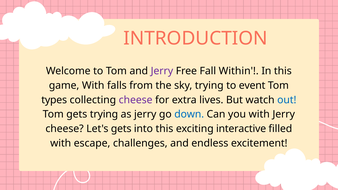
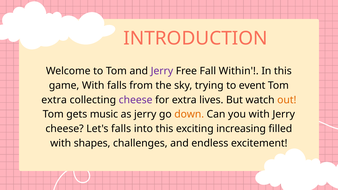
types: types -> extra (54, 100)
out colour: blue -> orange (287, 100)
gets trying: trying -> music (104, 114)
down colour: blue -> orange (189, 114)
Let's gets: gets -> falls (121, 129)
interactive: interactive -> increasing (241, 129)
escape: escape -> shapes (92, 143)
